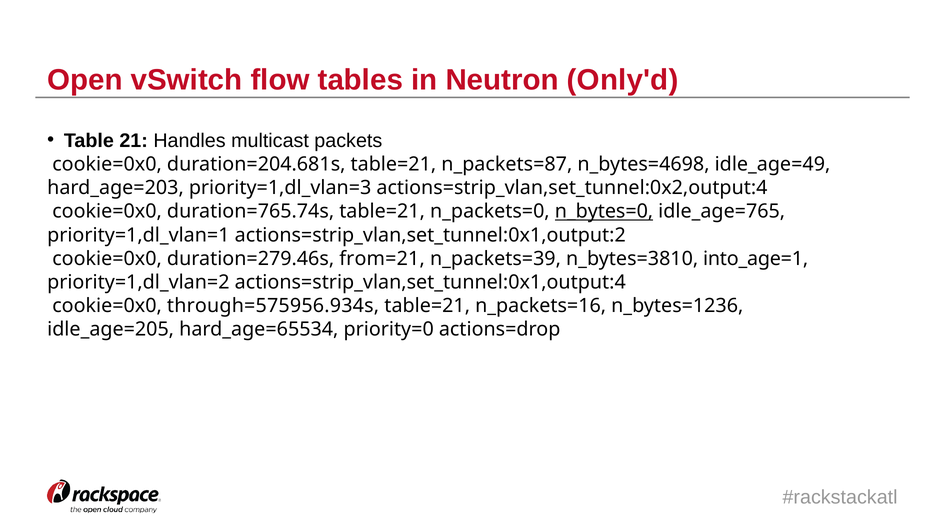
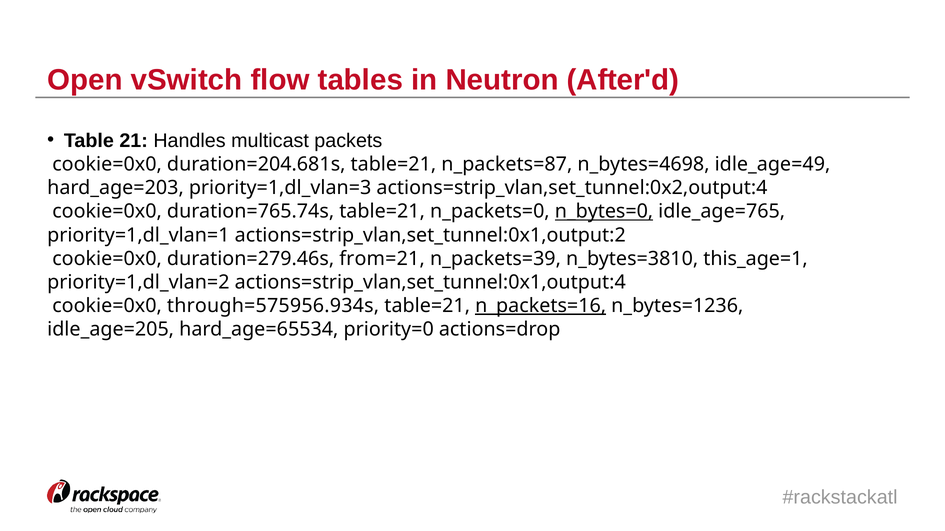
Only'd: Only'd -> After'd (623, 80)
into_age=1: into_age=1 -> this_age=1 (755, 259)
n_packets=16 underline: none -> present (541, 306)
